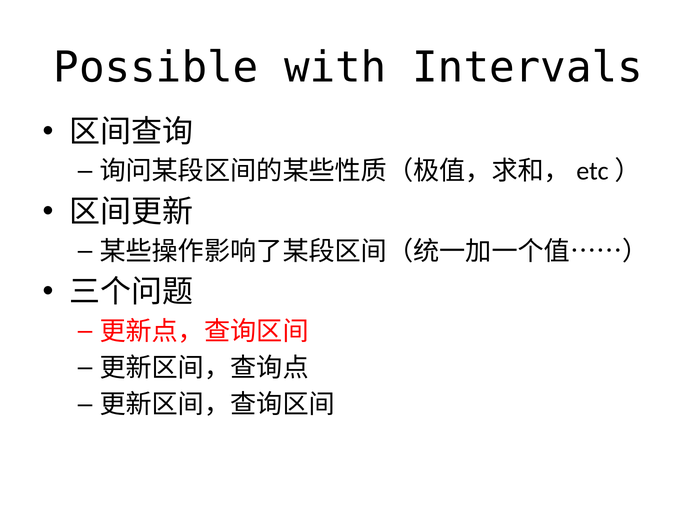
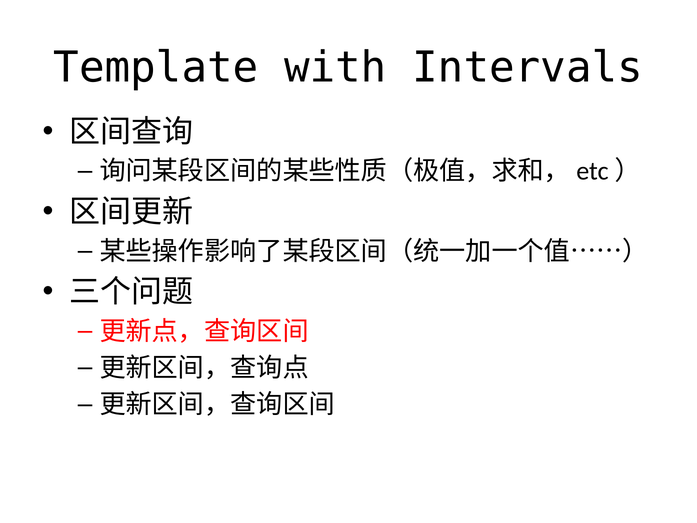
Possible: Possible -> Template (156, 67)
